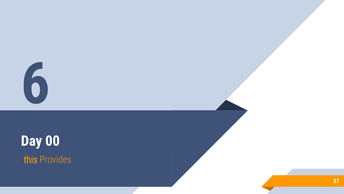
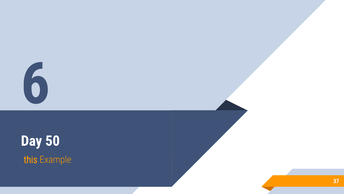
00: 00 -> 50 (53, 141)
Provides: Provides -> Example (55, 159)
